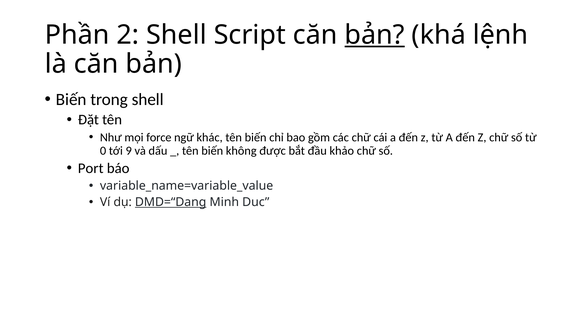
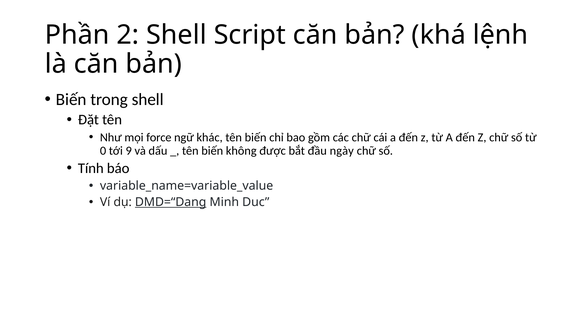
bản underline: present -> none (375, 35)
khảo: khảo -> ngày (342, 151)
Port: Port -> Tính (91, 168)
